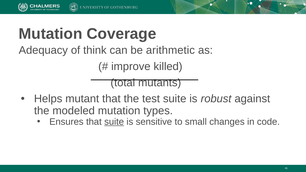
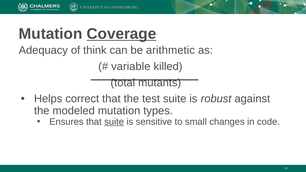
Coverage underline: none -> present (121, 34)
improve: improve -> variable (131, 67)
mutant: mutant -> correct (82, 99)
